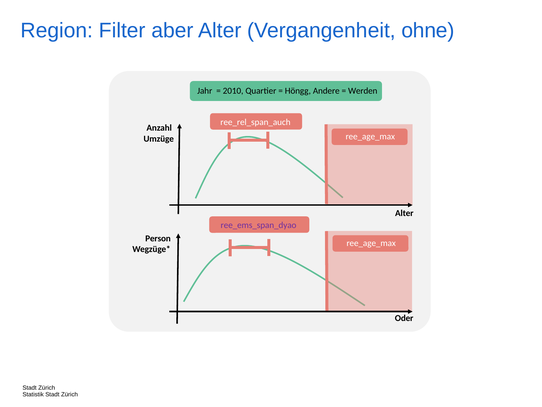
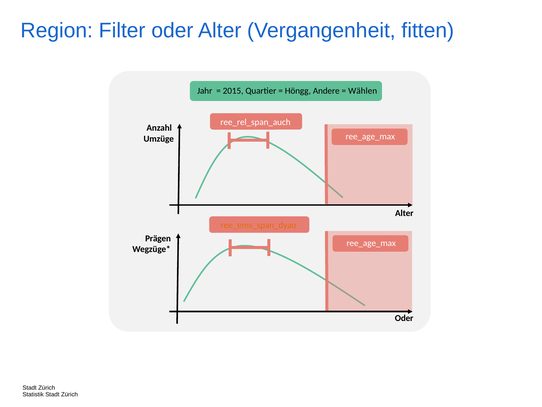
Filter aber: aber -> oder (172, 31)
ohne: ohne -> fitten (428, 31)
2010: 2010 -> 2015 (233, 91)
Werden: Werden -> Wählen (363, 91)
ree_ems_span_dyao colour: purple -> orange (259, 225)
Person: Person -> Prägen (158, 238)
